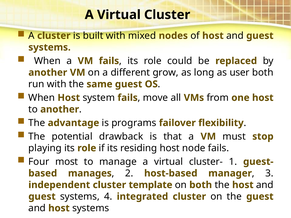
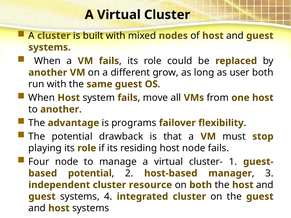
Four most: most -> node (67, 162)
manages: manages -> potential (90, 173)
template: template -> resource (150, 185)
